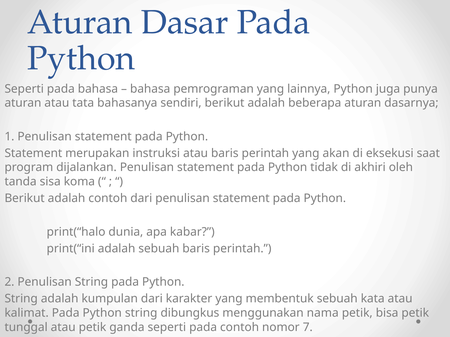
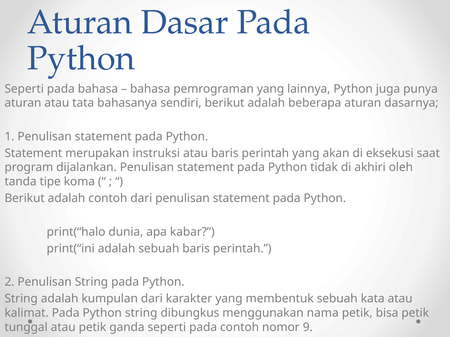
sisa: sisa -> tipe (50, 182)
7: 7 -> 9 (308, 328)
